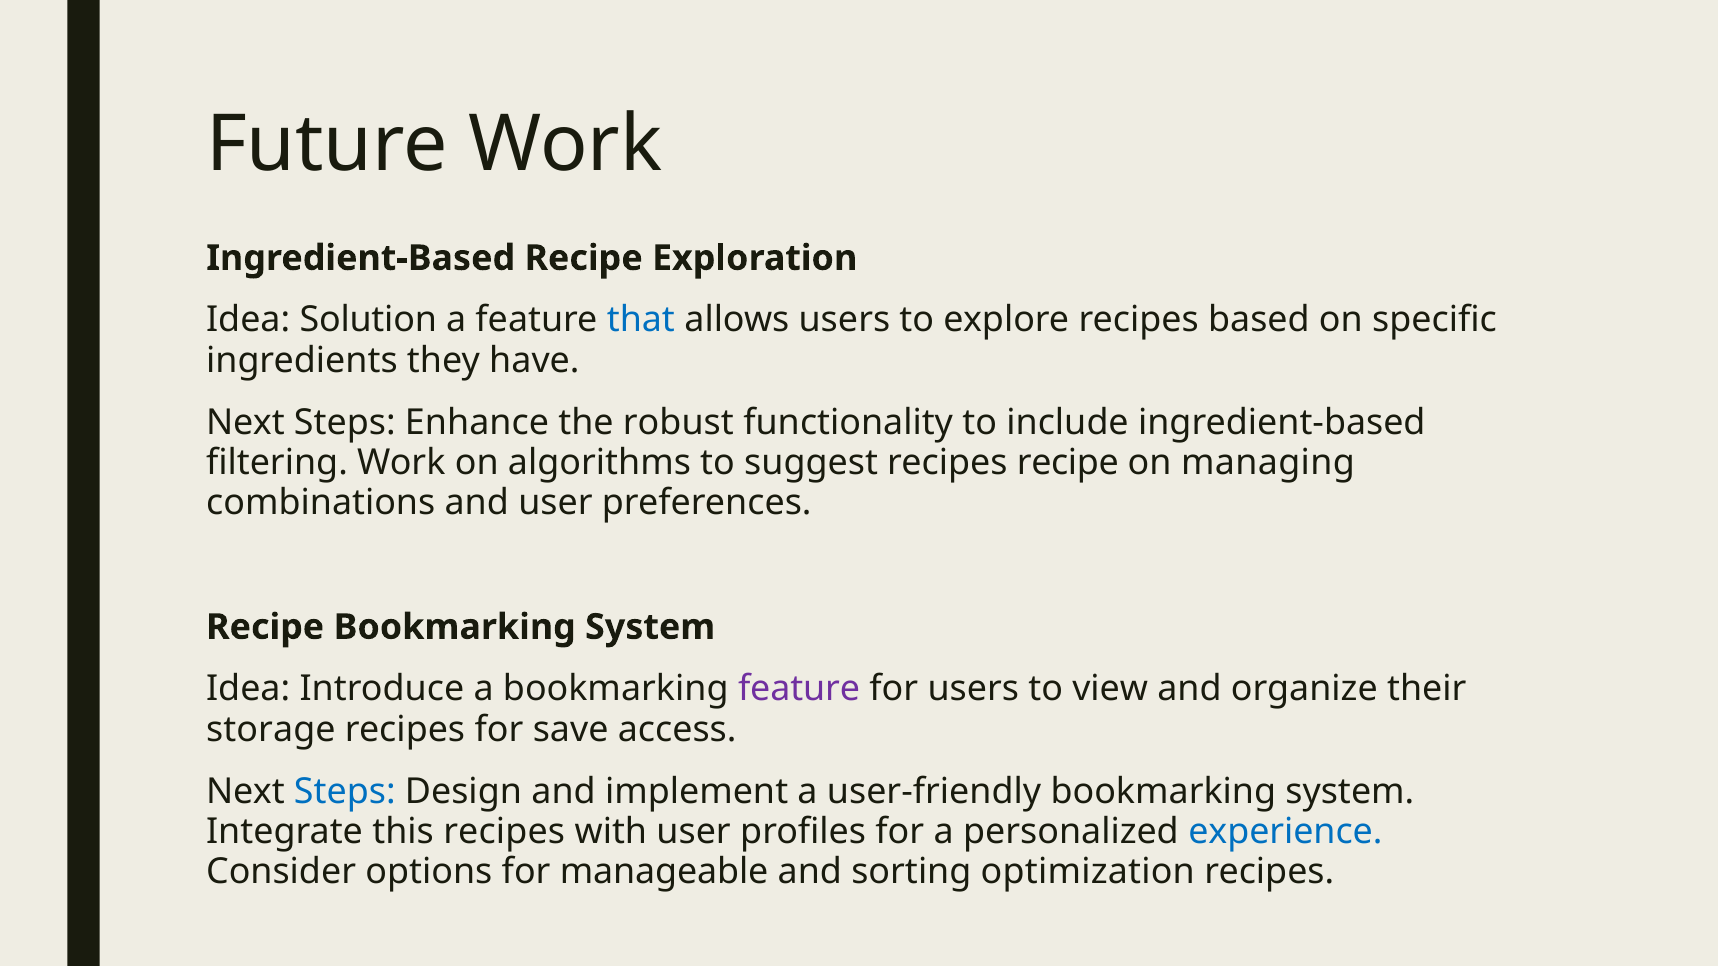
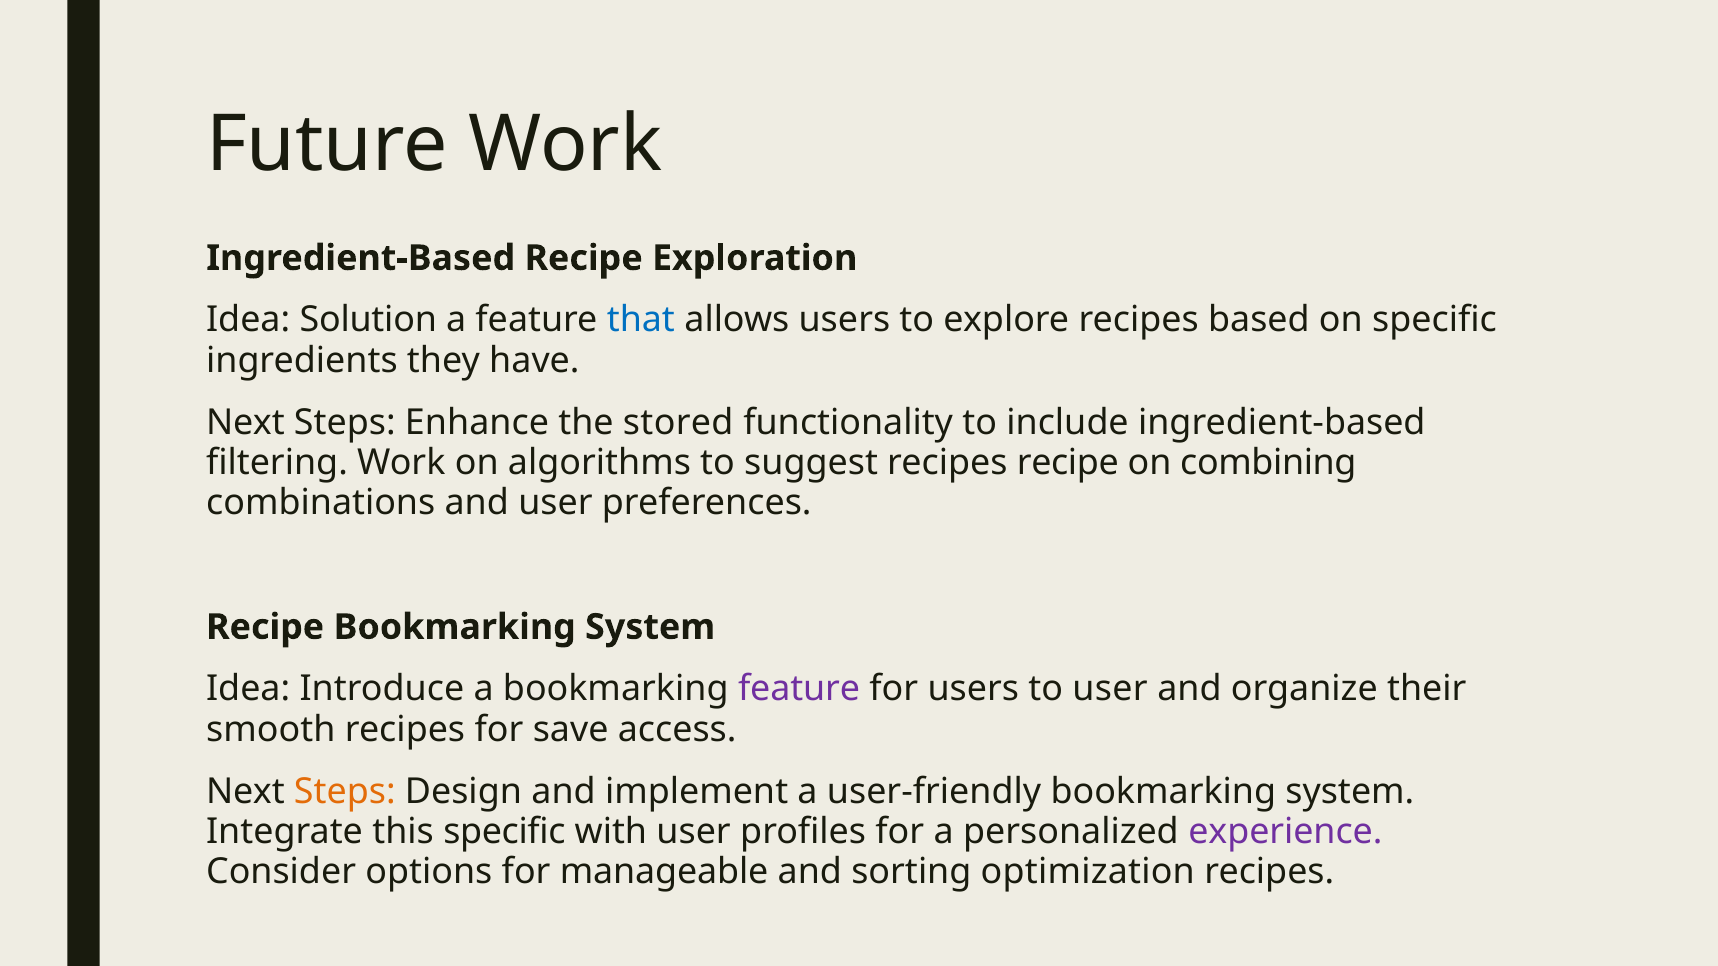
robust: robust -> stored (678, 423)
managing: managing -> combining (1268, 463)
to view: view -> user (1110, 689)
storage: storage -> smooth (271, 730)
Steps colour: blue -> orange (345, 792)
this recipes: recipes -> specific (504, 832)
experience colour: blue -> purple (1285, 832)
